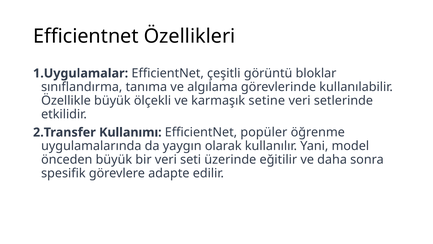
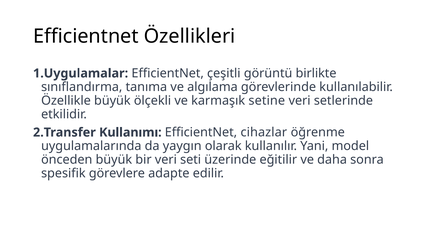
bloklar: bloklar -> birlikte (316, 73)
popüler: popüler -> cihazlar (264, 132)
